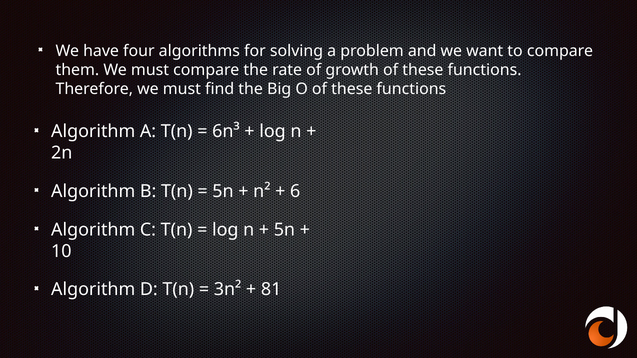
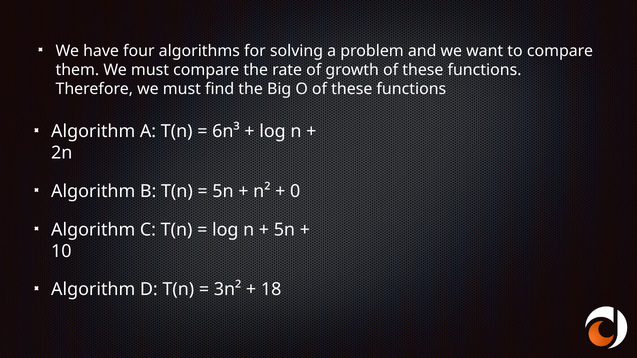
6: 6 -> 0 (295, 191)
81: 81 -> 18 (271, 290)
